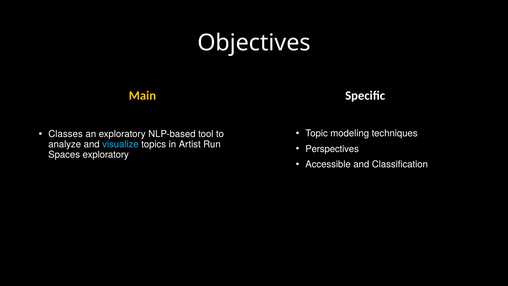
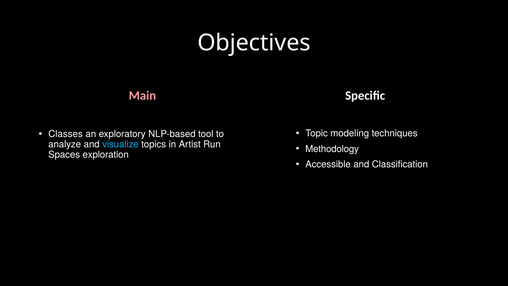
Main colour: yellow -> pink (142, 96)
Perspectives: Perspectives -> Methodology (332, 149)
Spaces exploratory: exploratory -> exploration (106, 155)
